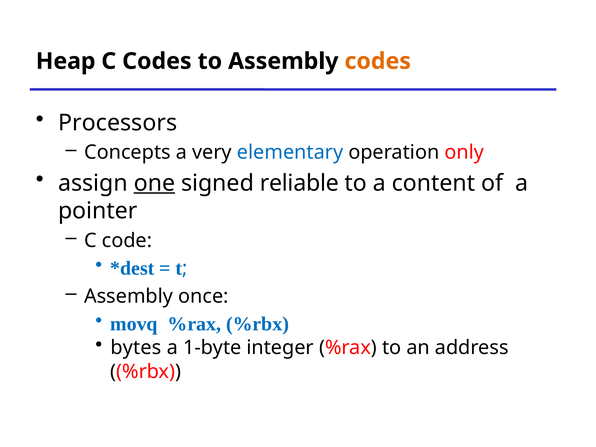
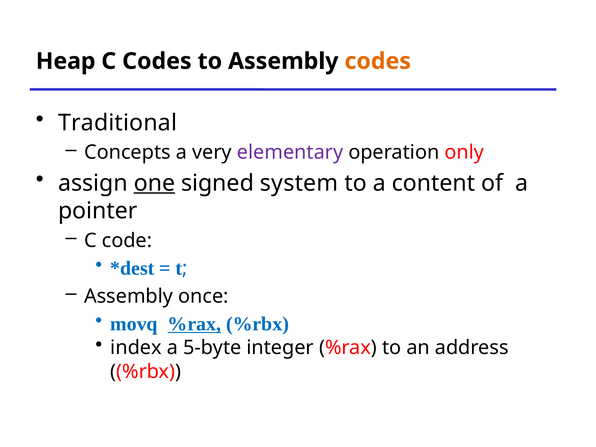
Processors: Processors -> Traditional (118, 123)
elementary colour: blue -> purple (290, 152)
reliable: reliable -> system (299, 183)
%rax underline: none -> present (194, 324)
bytes: bytes -> index (136, 348)
1-byte: 1-byte -> 5-byte (212, 348)
